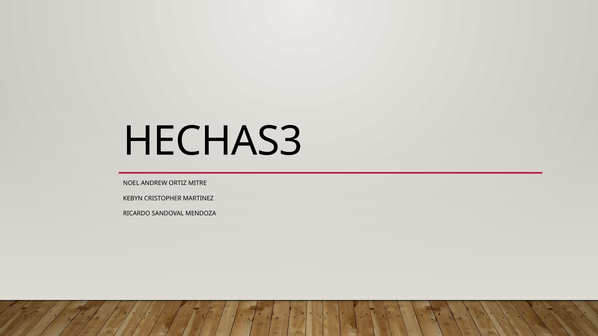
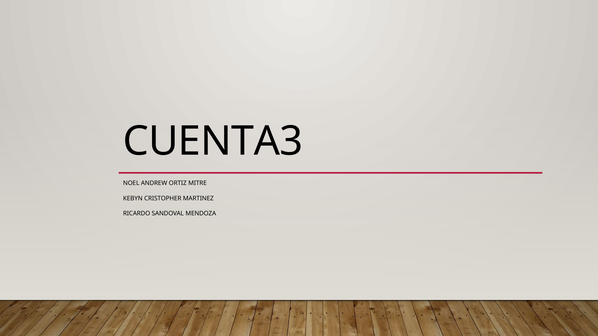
HECHAS3: HECHAS3 -> CUENTA3 (213, 142)
